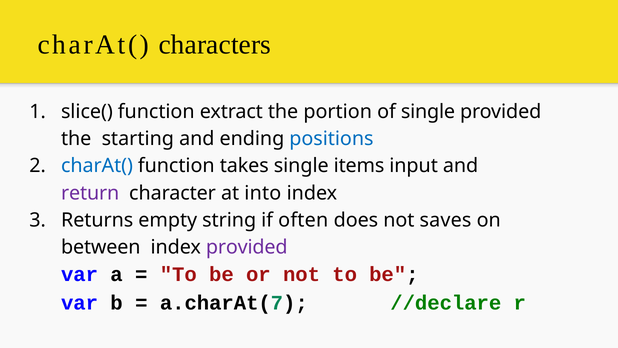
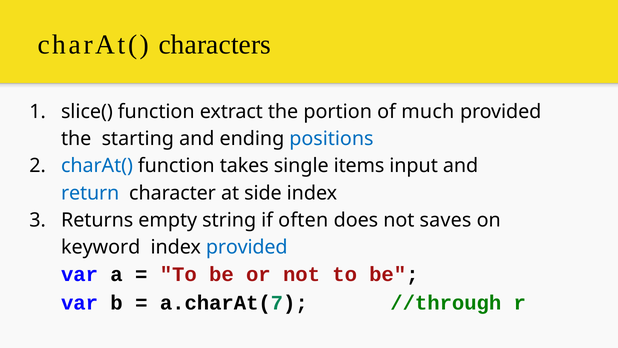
of single: single -> much (428, 112)
return colour: purple -> blue (90, 193)
into: into -> side (263, 193)
between: between -> keyword (101, 247)
provided colour: purple -> blue (247, 247)
//declare: //declare -> //through (446, 303)
